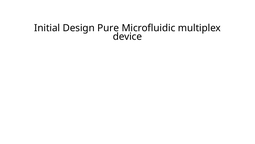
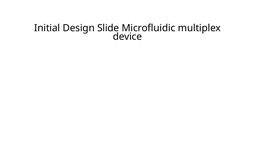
Pure: Pure -> Slide (108, 28)
